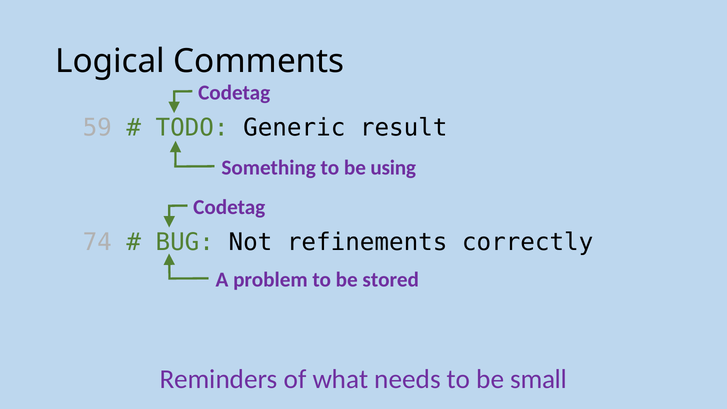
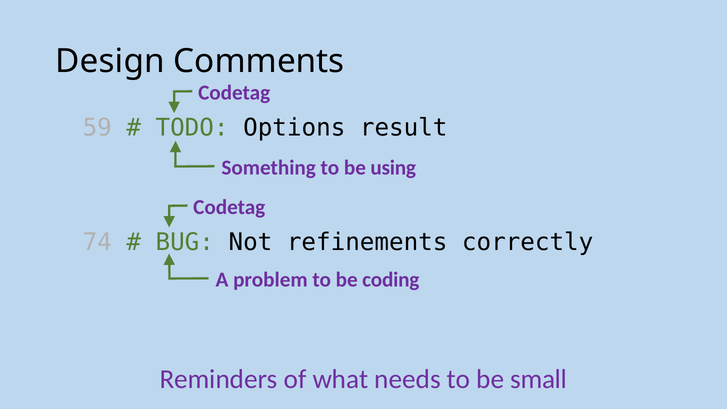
Logical: Logical -> Design (110, 61)
Generic: Generic -> Options (294, 128)
stored: stored -> coding (391, 280)
